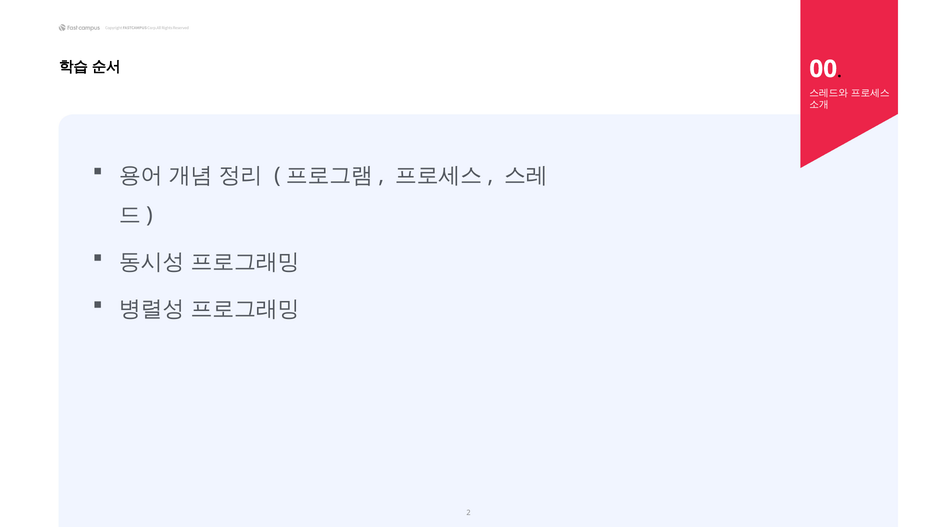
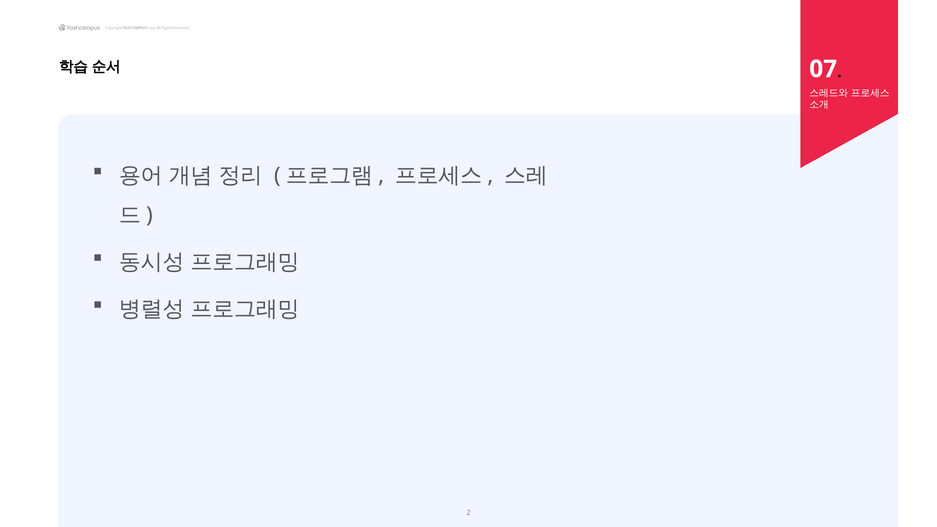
00: 00 -> 07 (823, 69)
